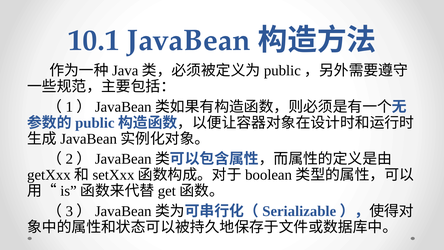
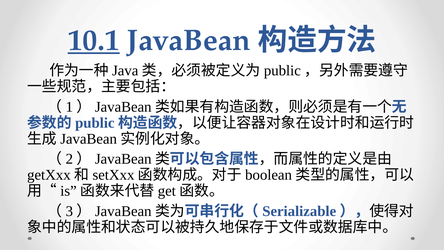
10.1 underline: none -> present (94, 40)
